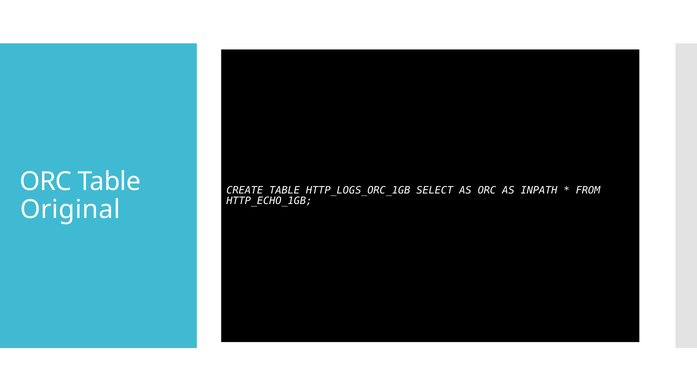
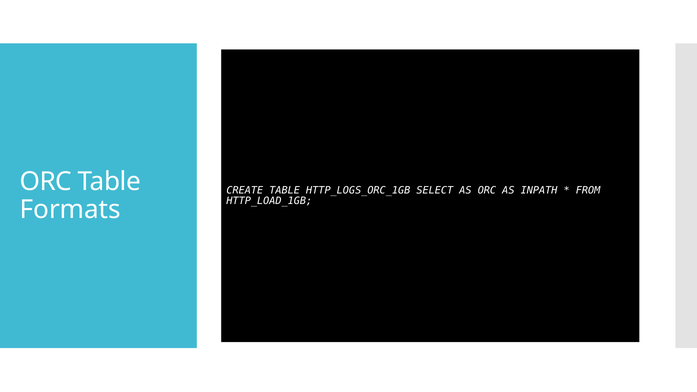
HTTP_ECHO_1GB: HTTP_ECHO_1GB -> HTTP_LOAD_1GB (269, 201)
Original: Original -> Formats (70, 210)
